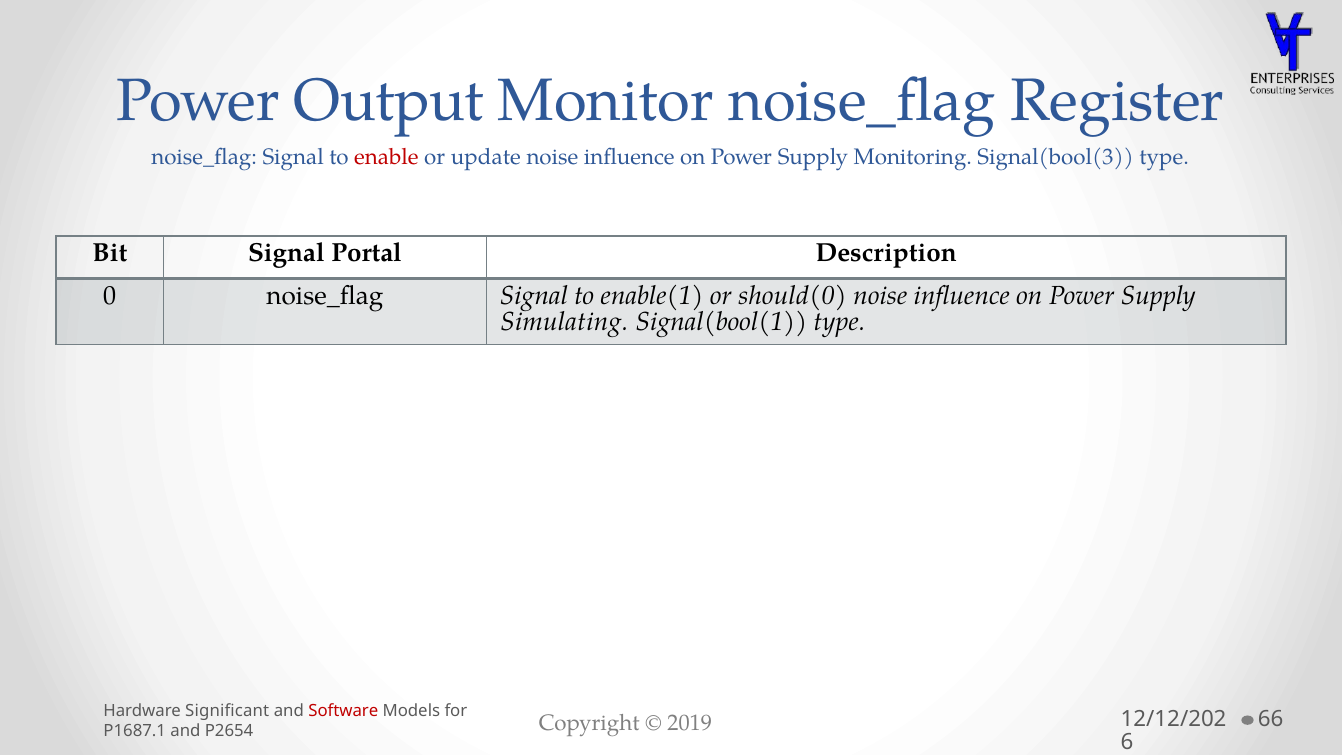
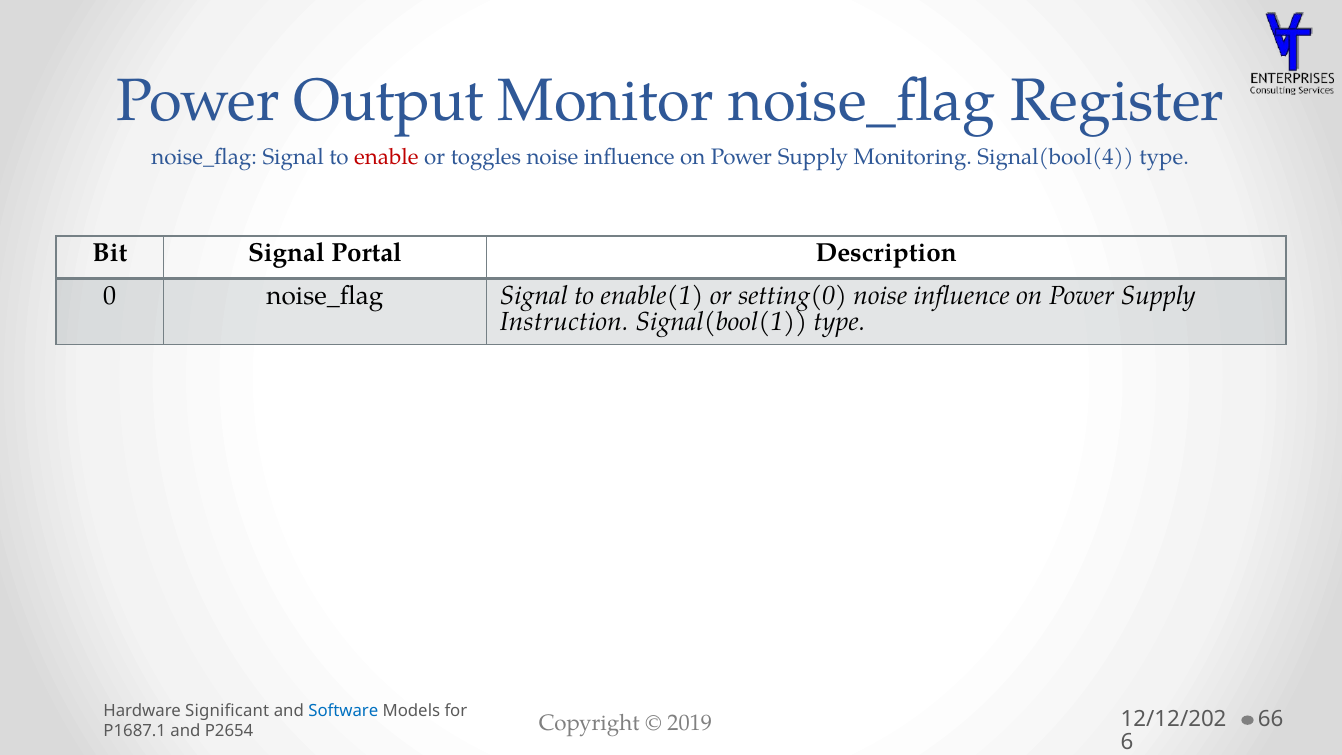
update: update -> toggles (486, 158)
Signal(bool(3: Signal(bool(3 -> Signal(bool(4 (1056, 158)
should(0: should(0 -> setting(0 (793, 296)
Simulating: Simulating -> Instruction (564, 322)
Software colour: red -> blue (343, 711)
